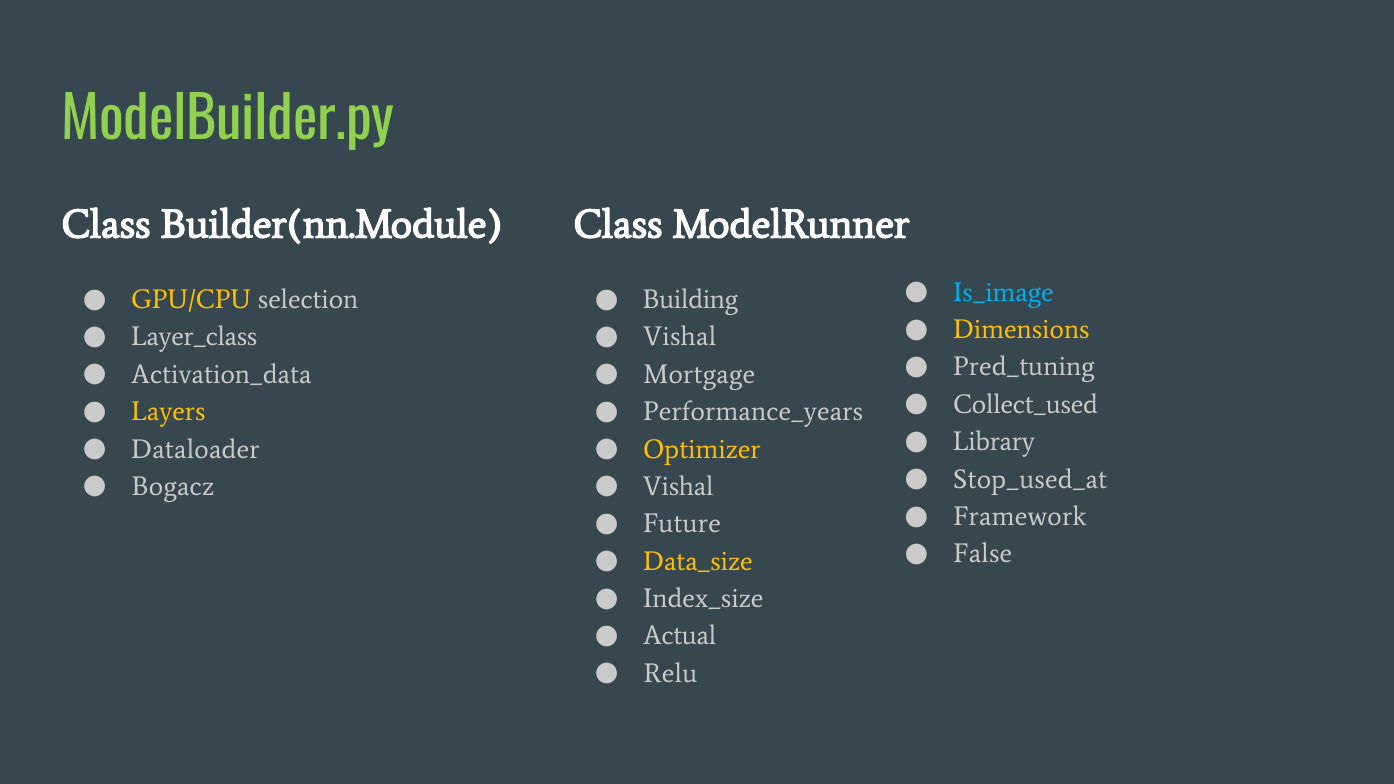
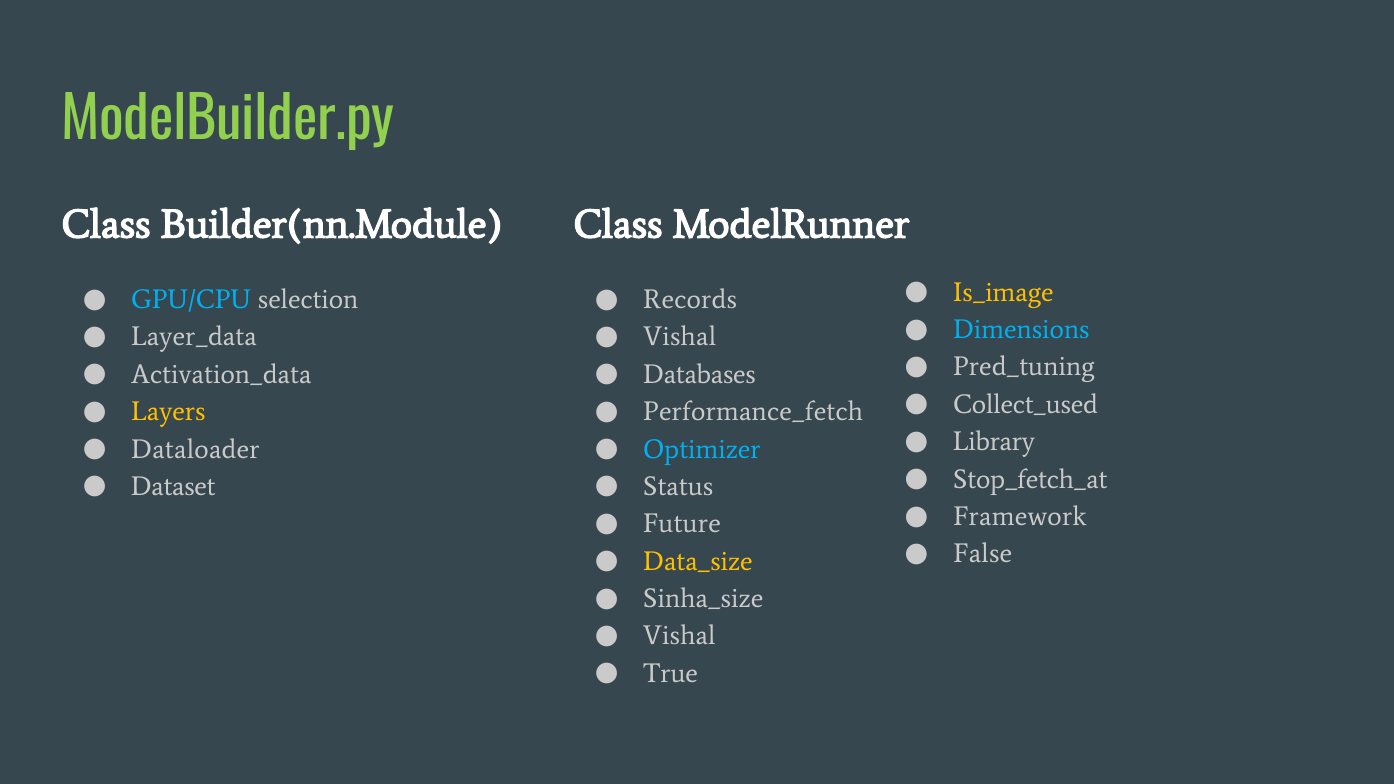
Is_image colour: light blue -> yellow (1003, 292)
GPU/CPU colour: yellow -> light blue (191, 300)
Building: Building -> Records (690, 300)
Dimensions colour: yellow -> light blue (1021, 330)
Layer_class: Layer_class -> Layer_data (194, 337)
Mortgage: Mortgage -> Databases (699, 374)
Performance_years: Performance_years -> Performance_fetch (753, 412)
Optimizer colour: yellow -> light blue (702, 449)
Stop_used_at: Stop_used_at -> Stop_fetch_at (1030, 479)
Bogacz: Bogacz -> Dataset (173, 487)
Vishal: Vishal -> Status (678, 487)
Index_size: Index_size -> Sinha_size (703, 599)
Actual: Actual -> Vishal (679, 636)
Relu: Relu -> True (671, 673)
